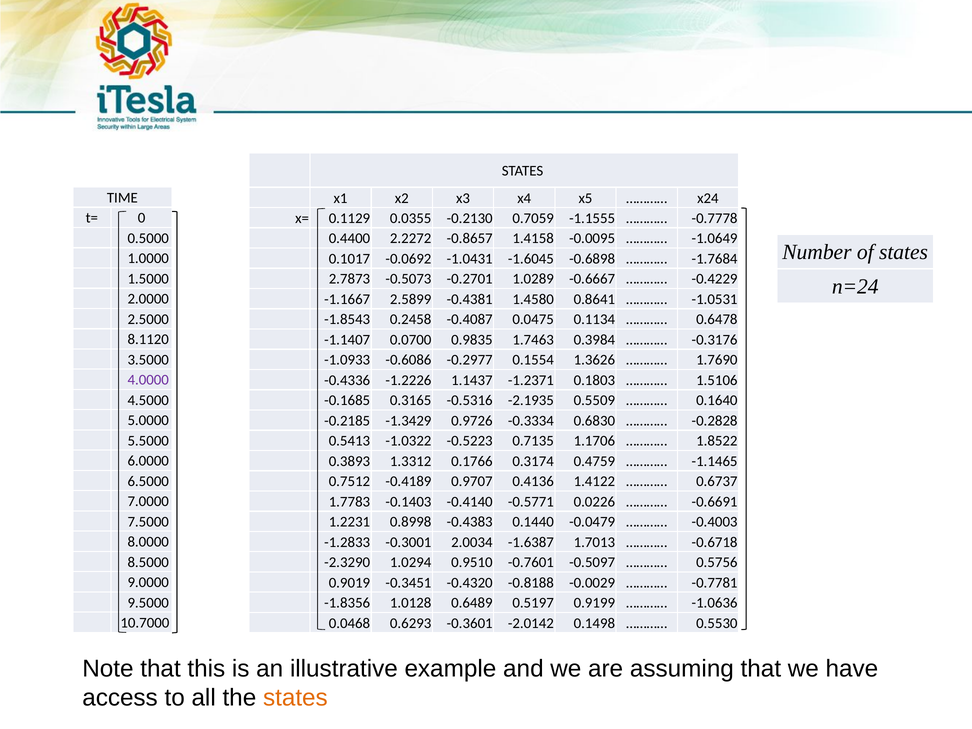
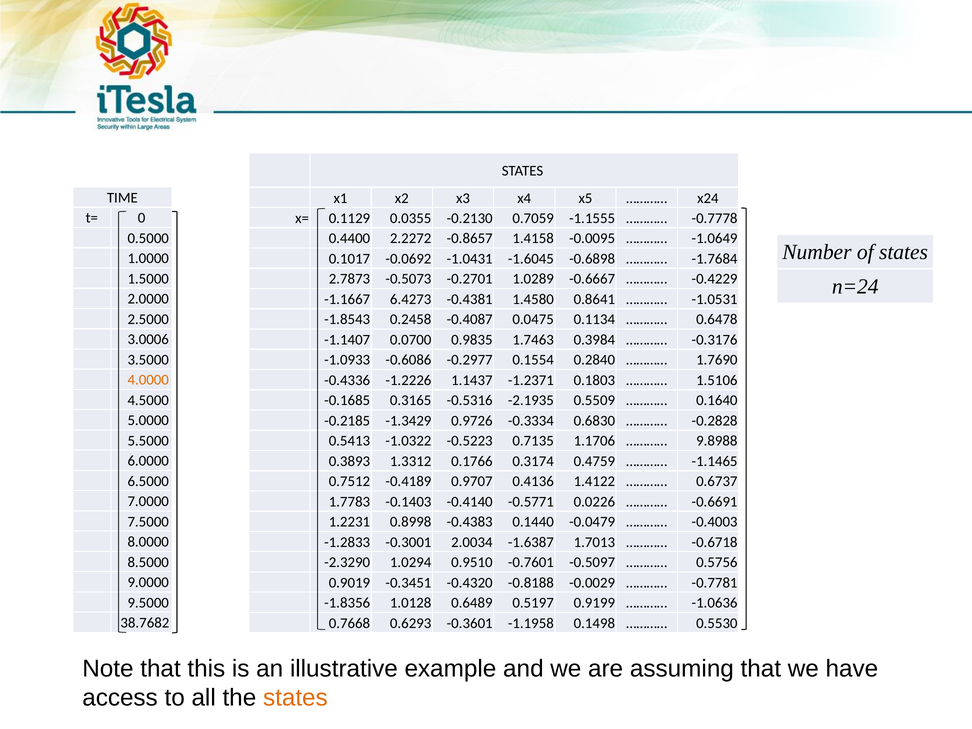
2.5899: 2.5899 -> 6.4273 (411, 299)
8.1120: 8.1120 -> 3.0006 (148, 340)
1.3626: 1.3626 -> 0.2840 (594, 360)
4.0000 colour: purple -> orange (148, 380)
1.8522: 1.8522 -> 9.8988 (717, 441)
10.7000: 10.7000 -> 38.7682 (145, 623)
0.0468: 0.0468 -> 0.7668 (349, 623)
-2.0142: -2.0142 -> -1.1958 (531, 623)
